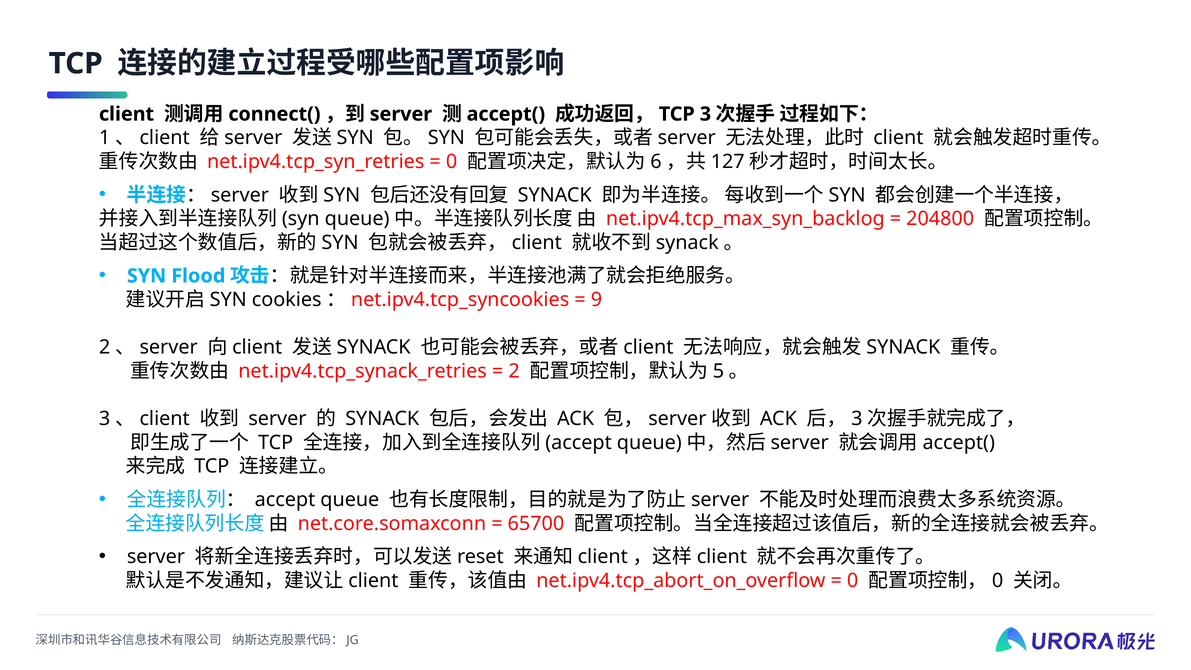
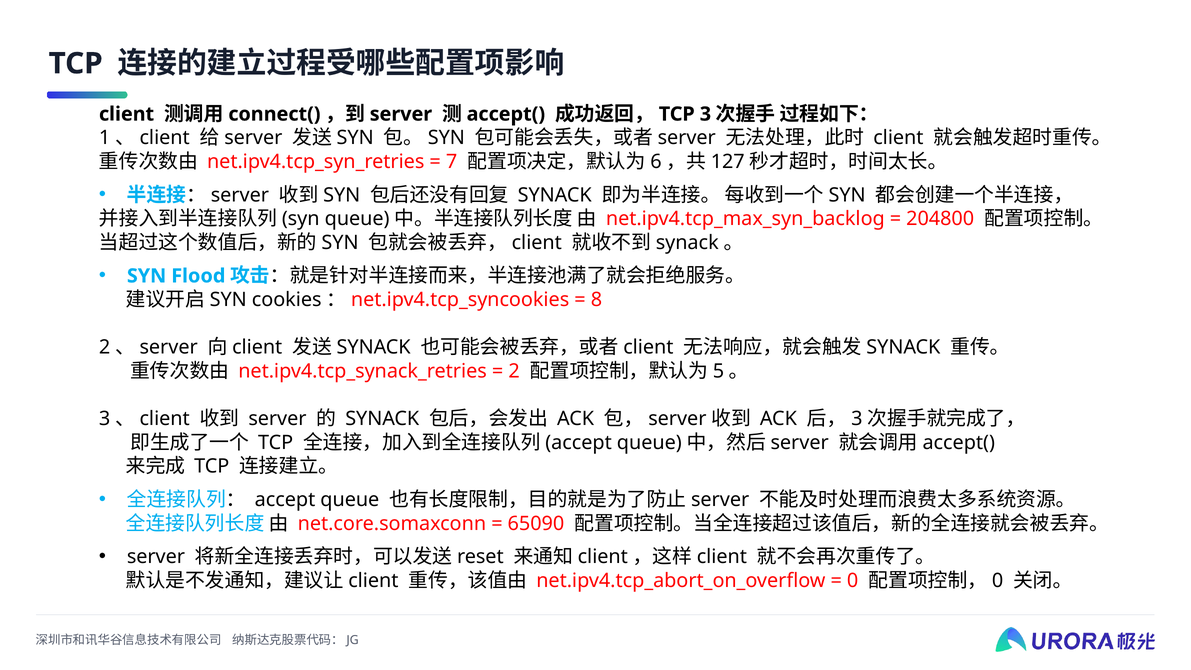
0: 0 -> 7 (452, 162)
9: 9 -> 8 (597, 300)
65700: 65700 -> 65090 (536, 523)
